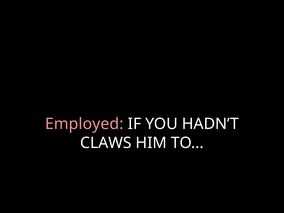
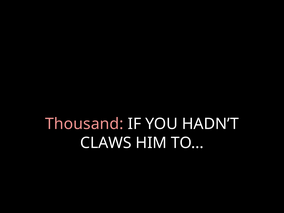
Employed: Employed -> Thousand (84, 124)
